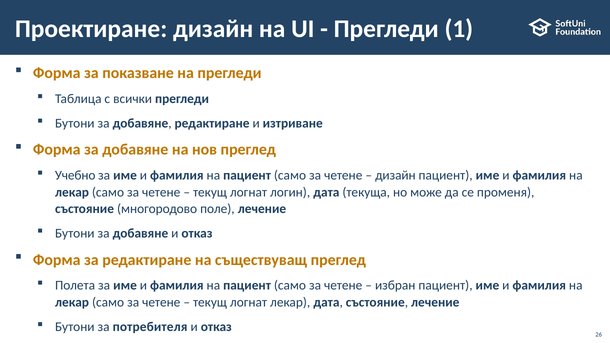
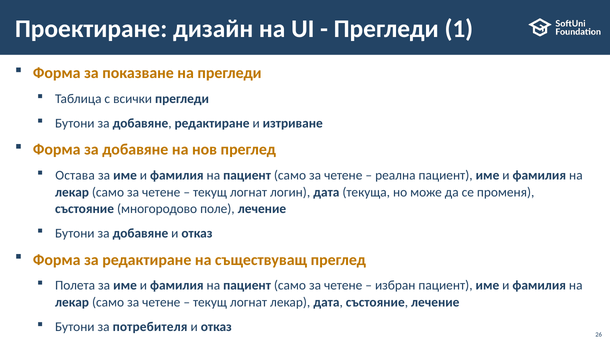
Учебно: Учебно -> Остава (75, 176)
дизайн: дизайн -> реална (395, 176)
